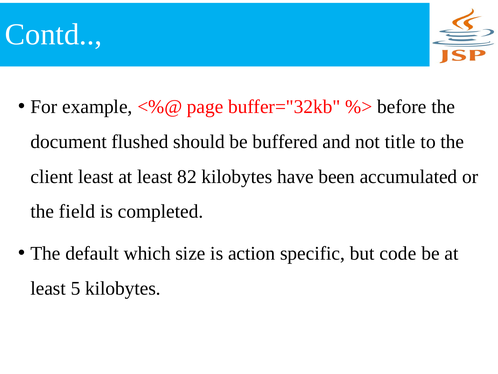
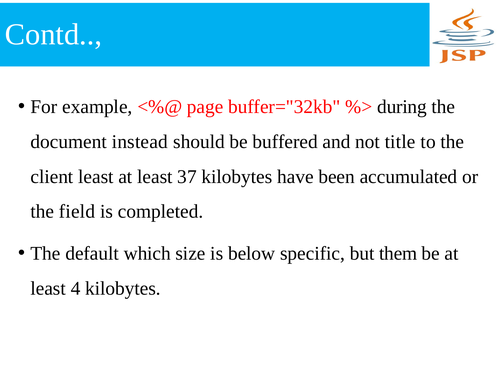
before: before -> during (402, 107)
flushed: flushed -> instead (140, 142)
82: 82 -> 37 (187, 176)
action: action -> below (252, 253)
code: code -> them (398, 253)
5: 5 -> 4 (76, 288)
